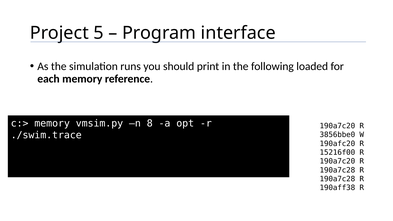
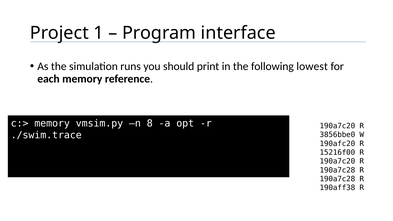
5: 5 -> 1 (99, 33)
loaded: loaded -> lowest (312, 66)
